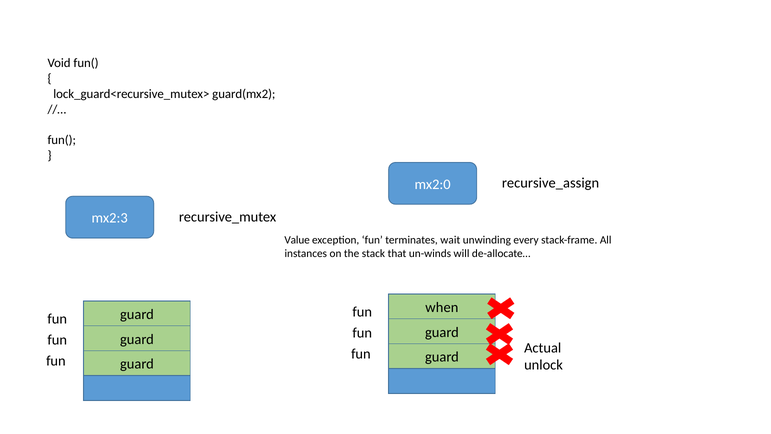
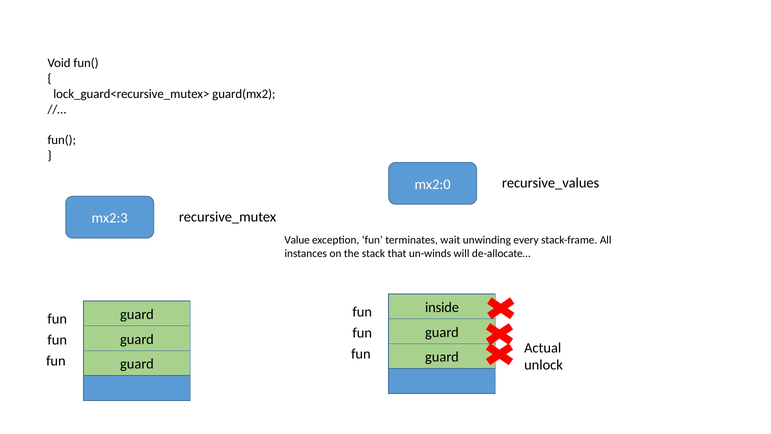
recursive_assign: recursive_assign -> recursive_values (551, 183)
when: when -> inside (442, 307)
